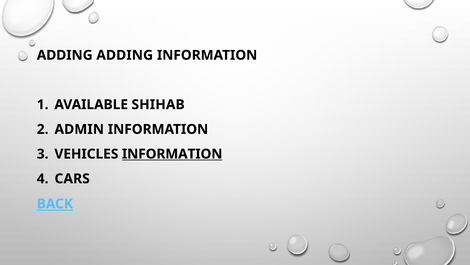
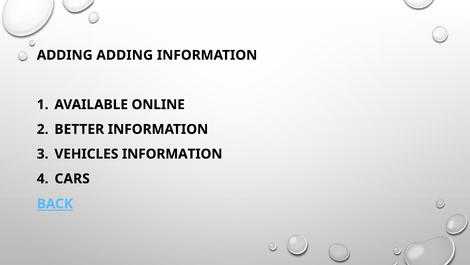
SHIHAB: SHIHAB -> ONLINE (158, 104)
ADMIN: ADMIN -> BETTER (79, 129)
INFORMATION underline: present -> none (172, 154)
